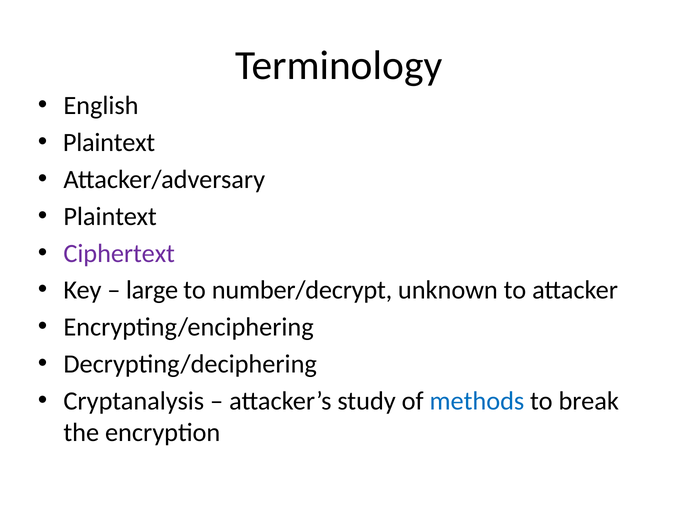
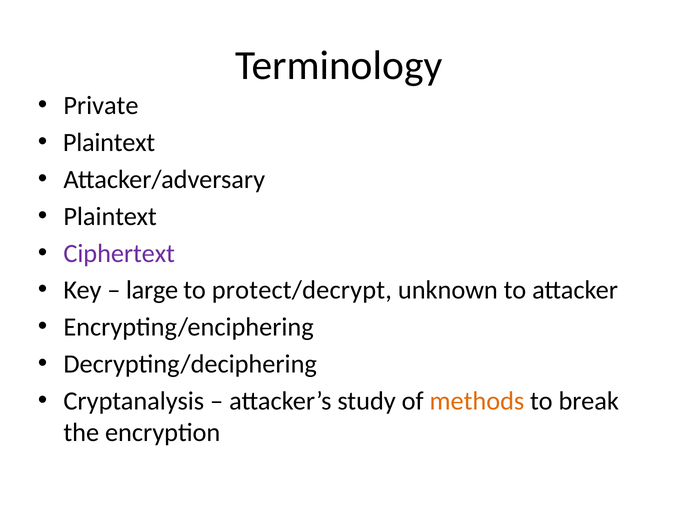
English: English -> Private (101, 106)
number/decrypt: number/decrypt -> protect/decrypt (302, 291)
methods colour: blue -> orange (477, 401)
